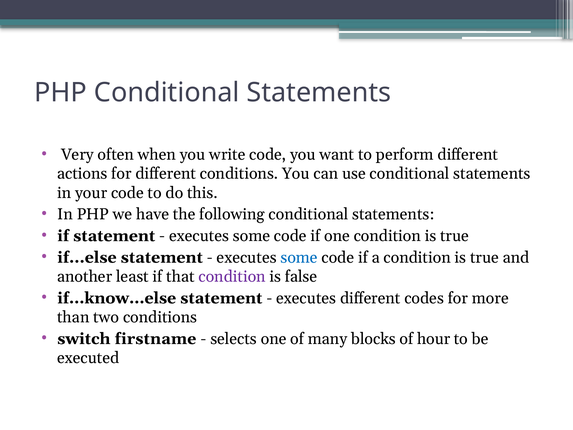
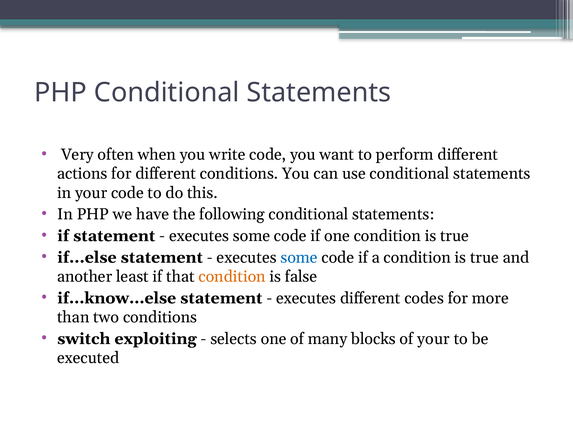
condition colour: purple -> orange (232, 276)
firstname: firstname -> exploiting (156, 339)
of hour: hour -> your (434, 339)
